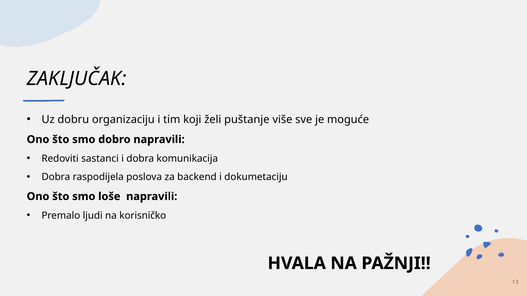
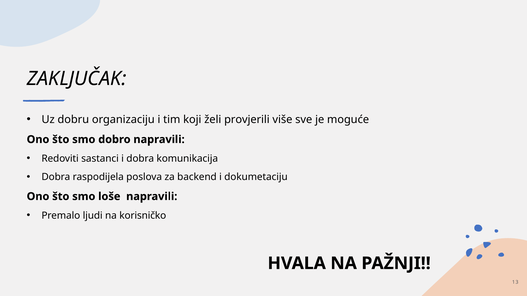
puštanje: puštanje -> provjerili (247, 120)
